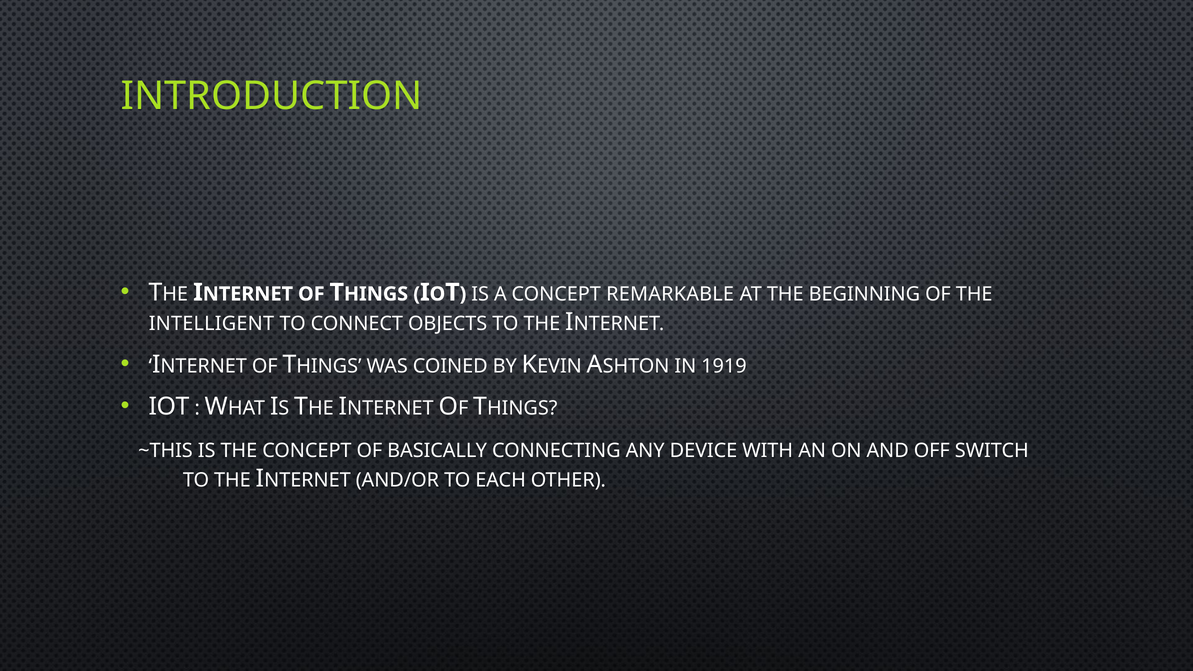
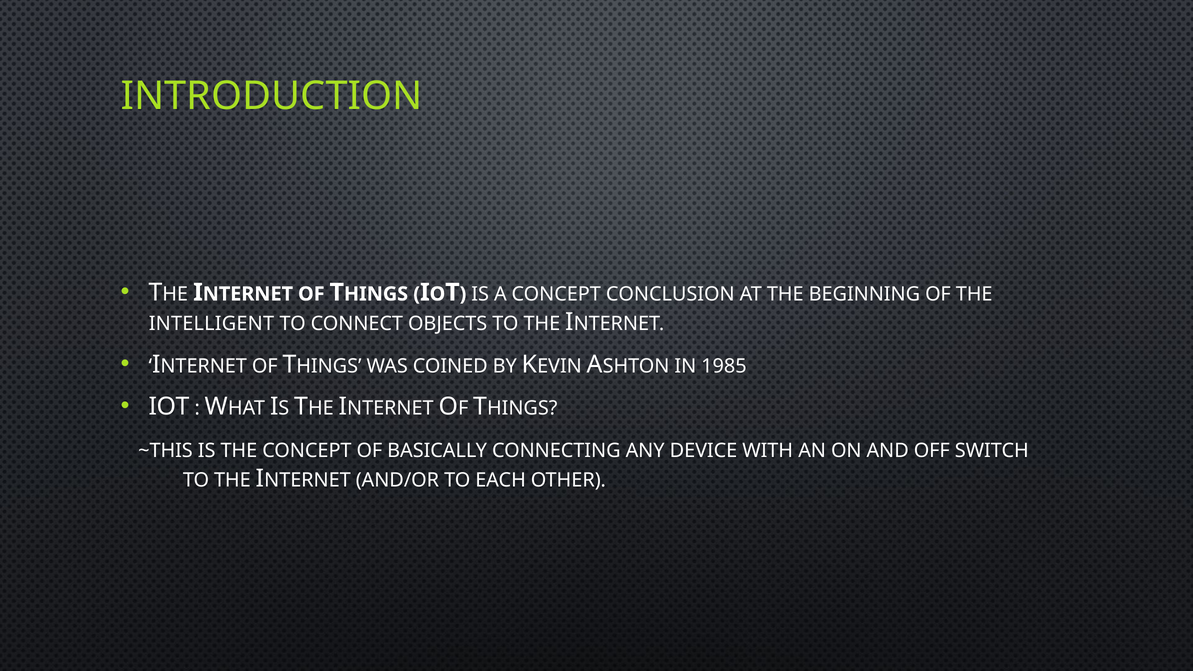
REMARKABLE: REMARKABLE -> CONCLUSION (670, 294)
1919: 1919 -> 1985 (724, 366)
